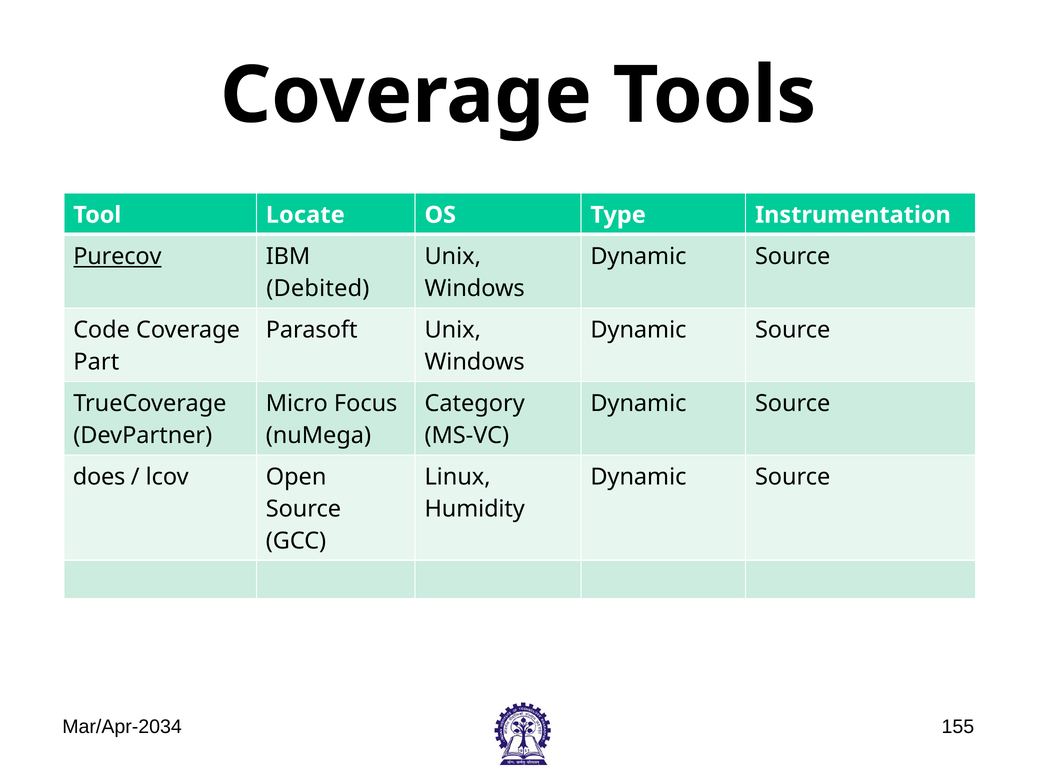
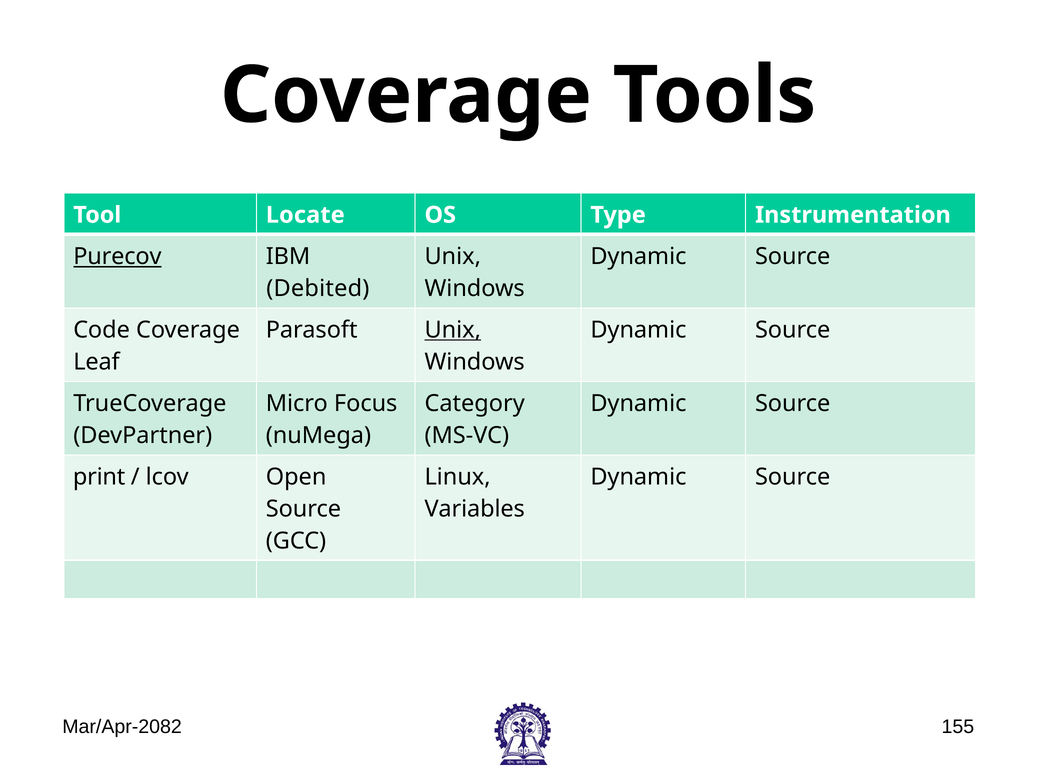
Unix underline: none -> present (453, 330)
Part: Part -> Leaf (96, 362)
does: does -> print (99, 477)
Humidity: Humidity -> Variables (475, 509)
Mar/Apr-2034: Mar/Apr-2034 -> Mar/Apr-2082 (122, 727)
